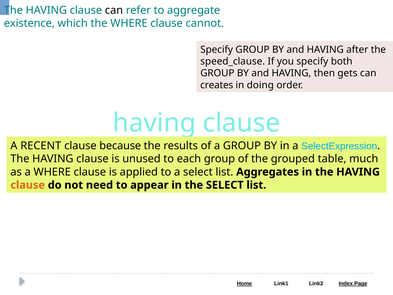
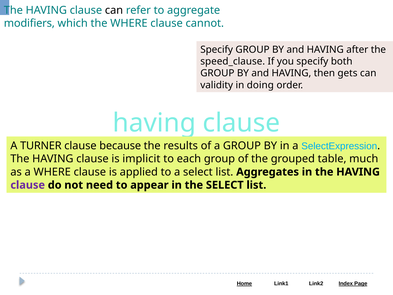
existence: existence -> modifiers (29, 23)
creates: creates -> validity (217, 85)
RECENT: RECENT -> TURNER (41, 146)
unused: unused -> implicit (141, 159)
clause colour: orange -> purple (28, 185)
